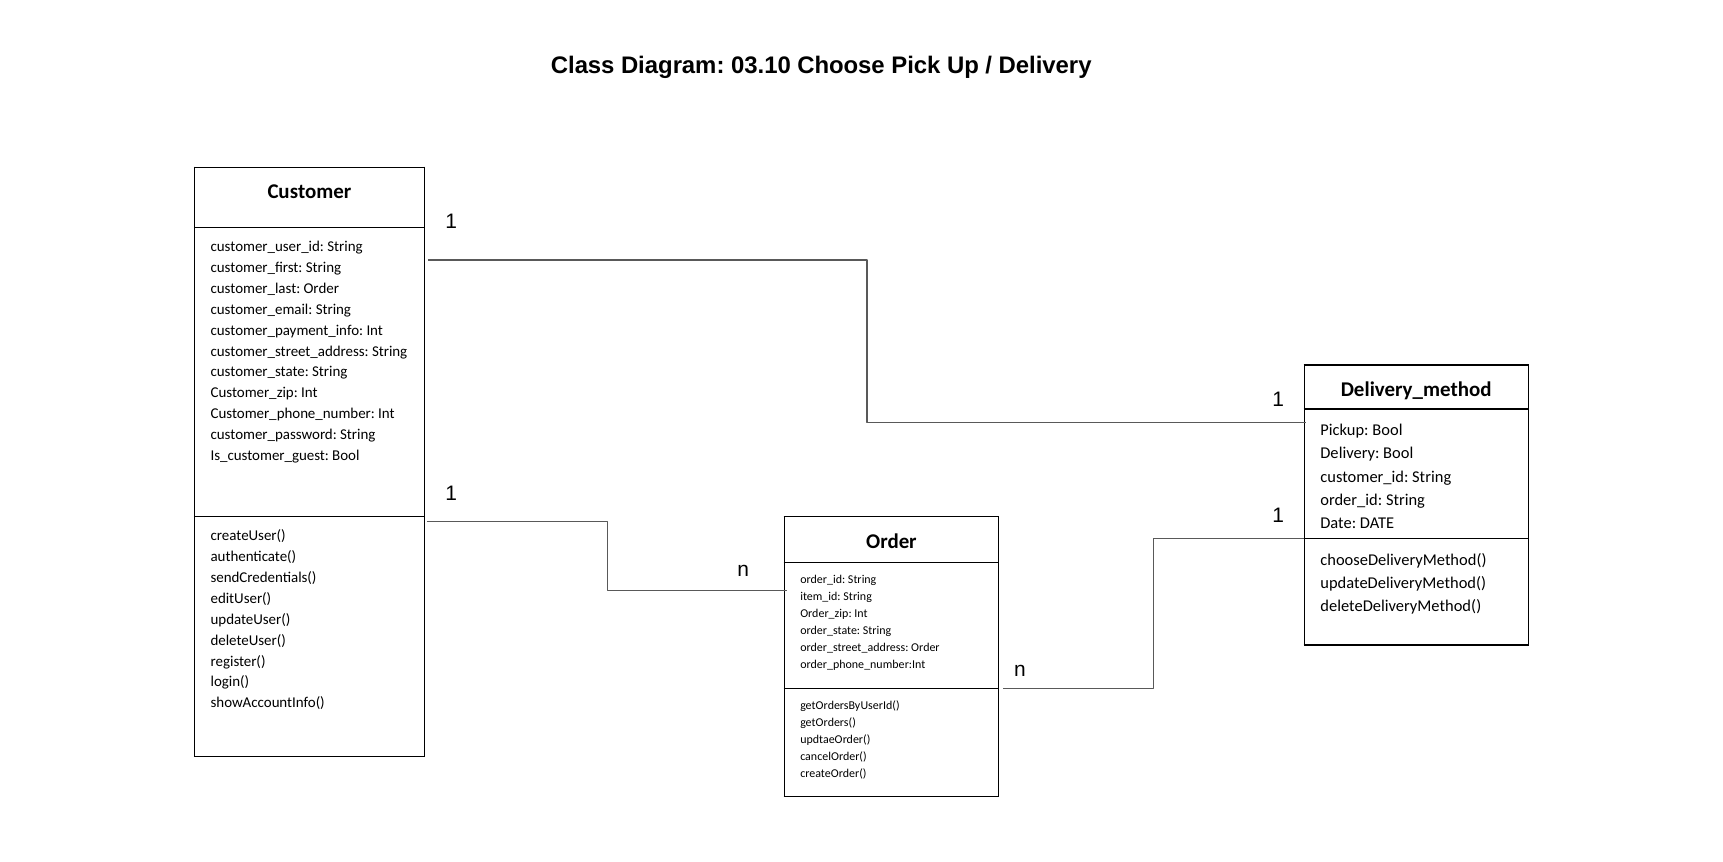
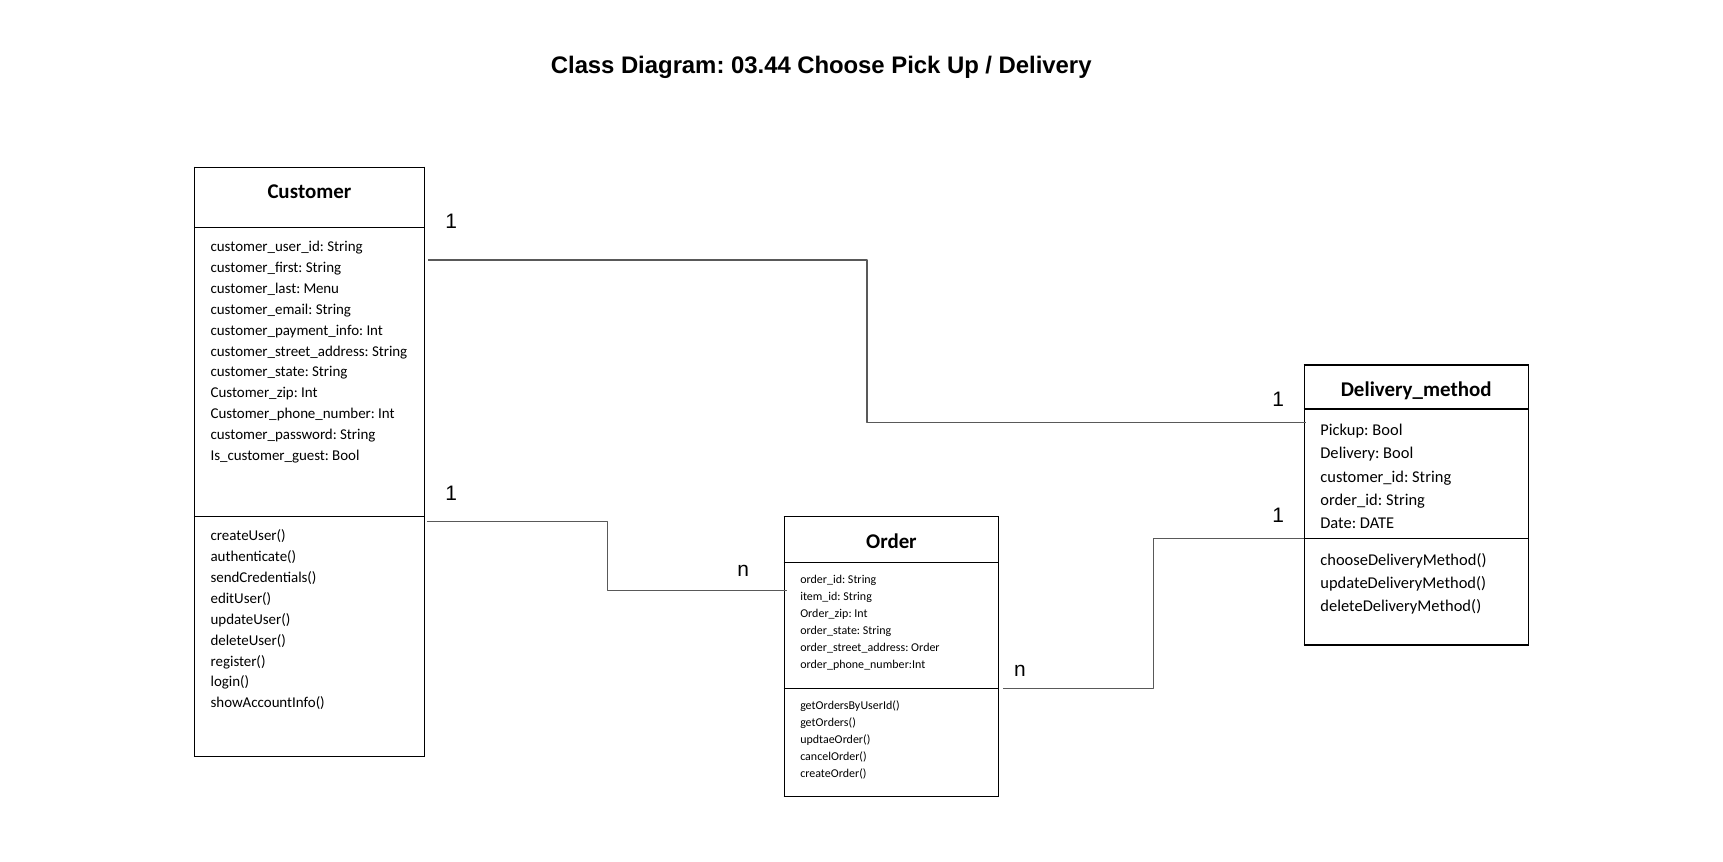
03.10: 03.10 -> 03.44 (761, 66)
Order: Order -> Menu (321, 288)
